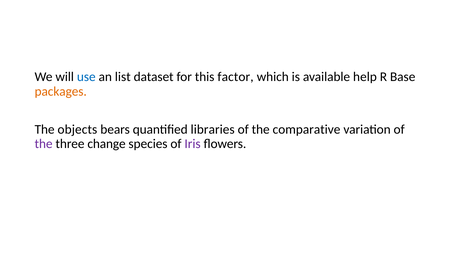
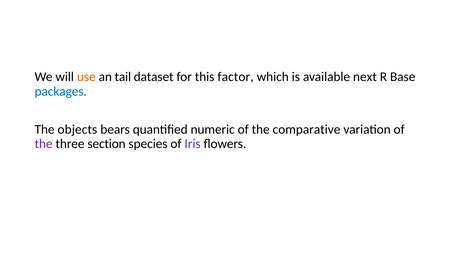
use colour: blue -> orange (86, 77)
list: list -> tail (123, 77)
help: help -> next (365, 77)
packages colour: orange -> blue (61, 91)
libraries: libraries -> numeric (213, 129)
change: change -> section (107, 143)
